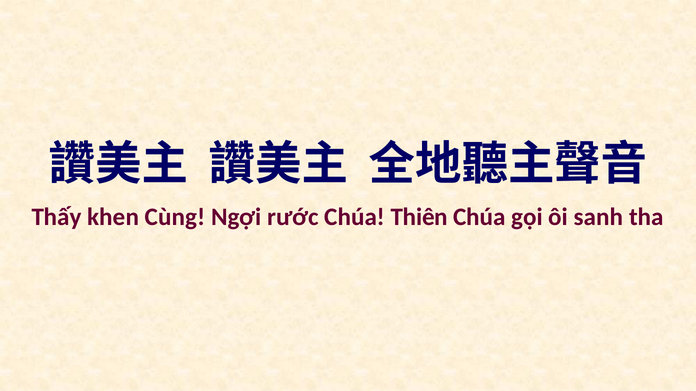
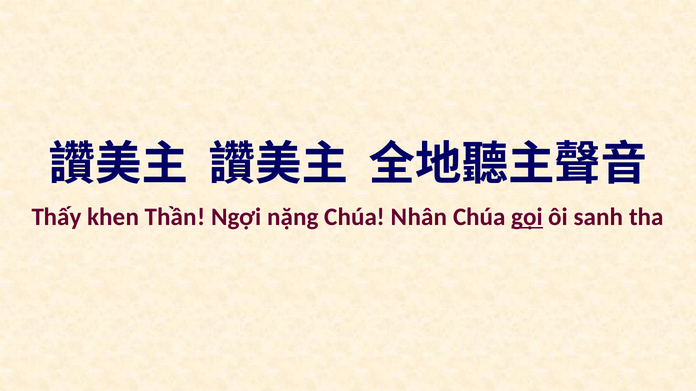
Cùng: Cùng -> Thần (175, 217)
rước: rước -> nặng (293, 217)
Thiên: Thiên -> Nhân (419, 217)
gọi underline: none -> present (527, 217)
